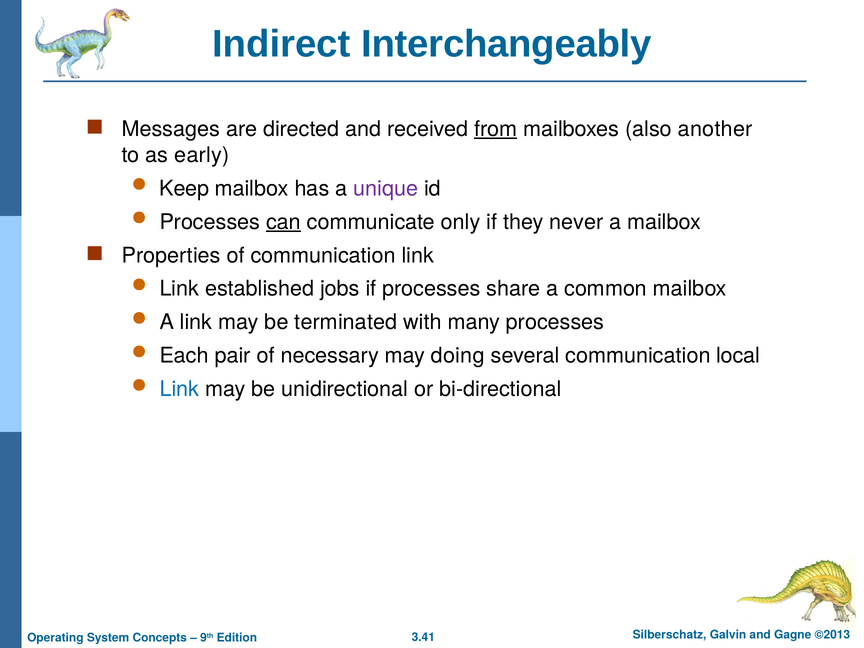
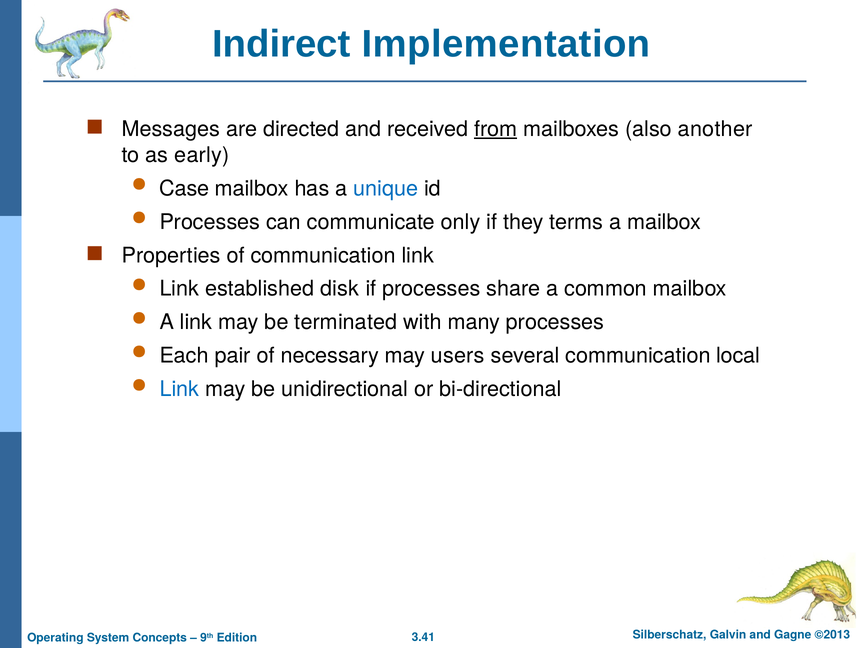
Interchangeably: Interchangeably -> Implementation (506, 44)
Keep: Keep -> Case (184, 188)
unique colour: purple -> blue (386, 188)
can underline: present -> none (284, 222)
never: never -> terms (576, 222)
jobs: jobs -> disk (340, 289)
doing: doing -> users (458, 356)
